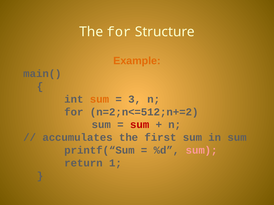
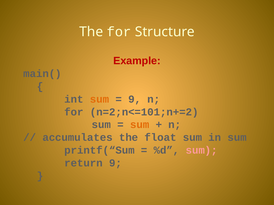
Example colour: orange -> red (137, 61)
3: 3 -> 9 (135, 99)
n=2;n<=512;n+=2: n=2;n<=512;n+=2 -> n=2;n<=101;n+=2 (144, 112)
sum colour: red -> orange (140, 125)
first: first -> float (161, 138)
return 1: 1 -> 9 (115, 163)
